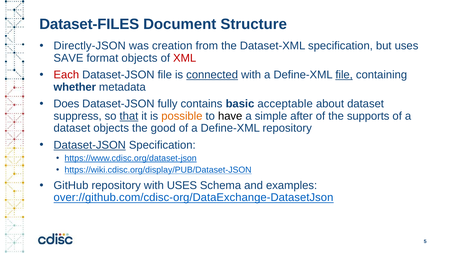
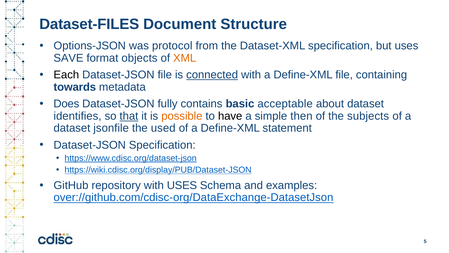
Directly-JSON: Directly-JSON -> Options-JSON (90, 46)
creation: creation -> protocol (172, 46)
XML colour: red -> orange (185, 58)
Each colour: red -> black (66, 75)
file underline: present -> none (344, 75)
whether: whether -> towards (75, 87)
suppress: suppress -> identifies (78, 116)
after: after -> then (301, 116)
supports: supports -> subjects (368, 116)
dataset objects: objects -> jsonfile (111, 128)
good: good -> used (163, 128)
Define-XML repository: repository -> statement (287, 128)
Dataset-JSON underline: present -> none (90, 145)
